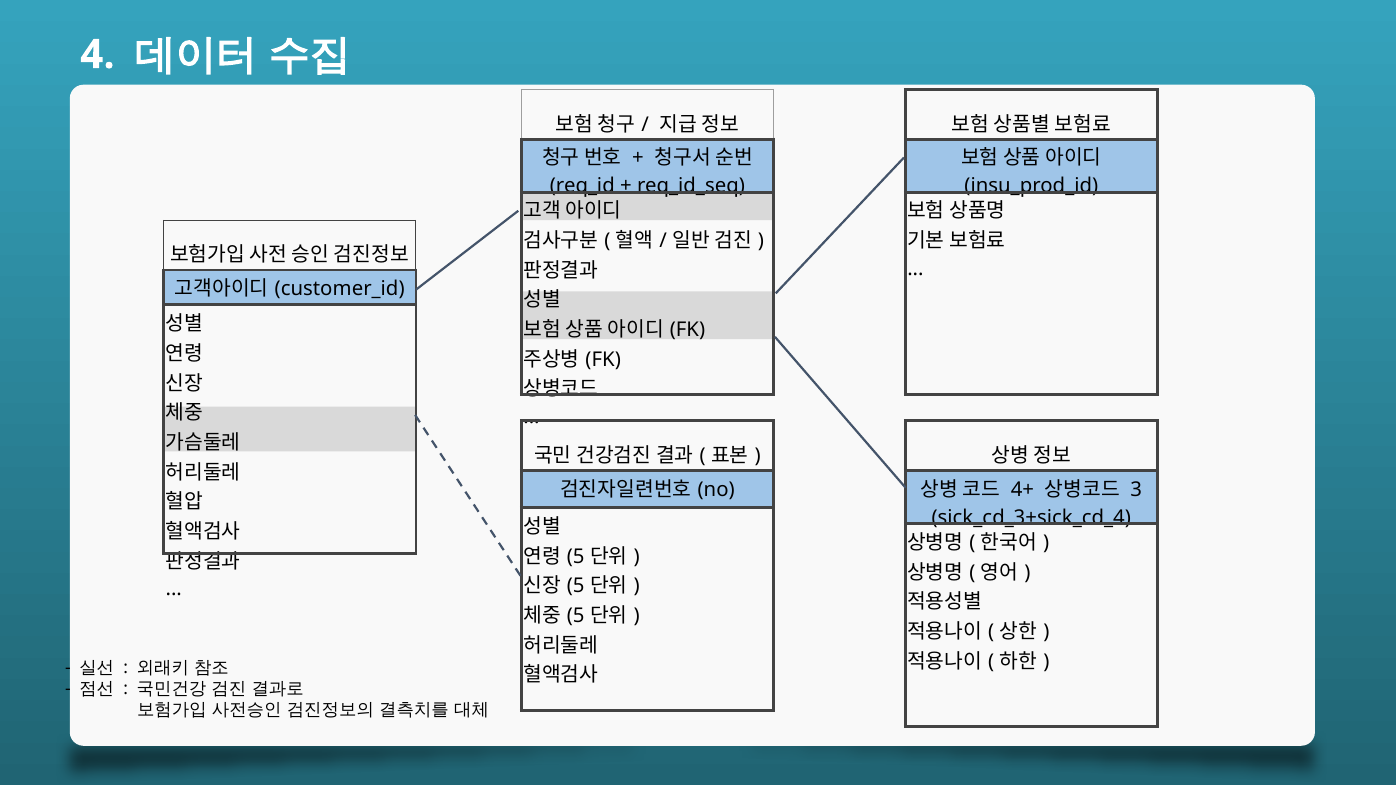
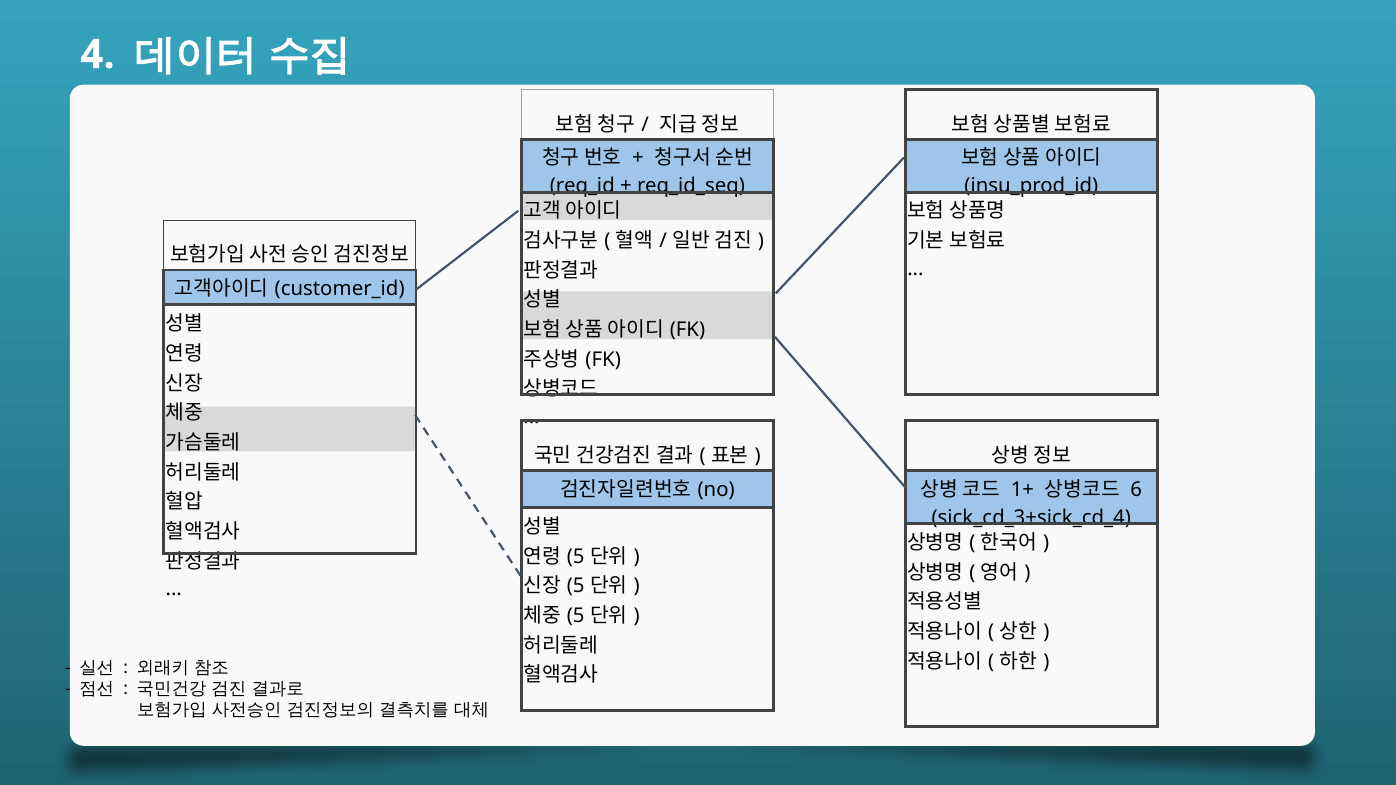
4+: 4+ -> 1+ (1022, 490)
3: 3 -> 6 (1136, 490)
